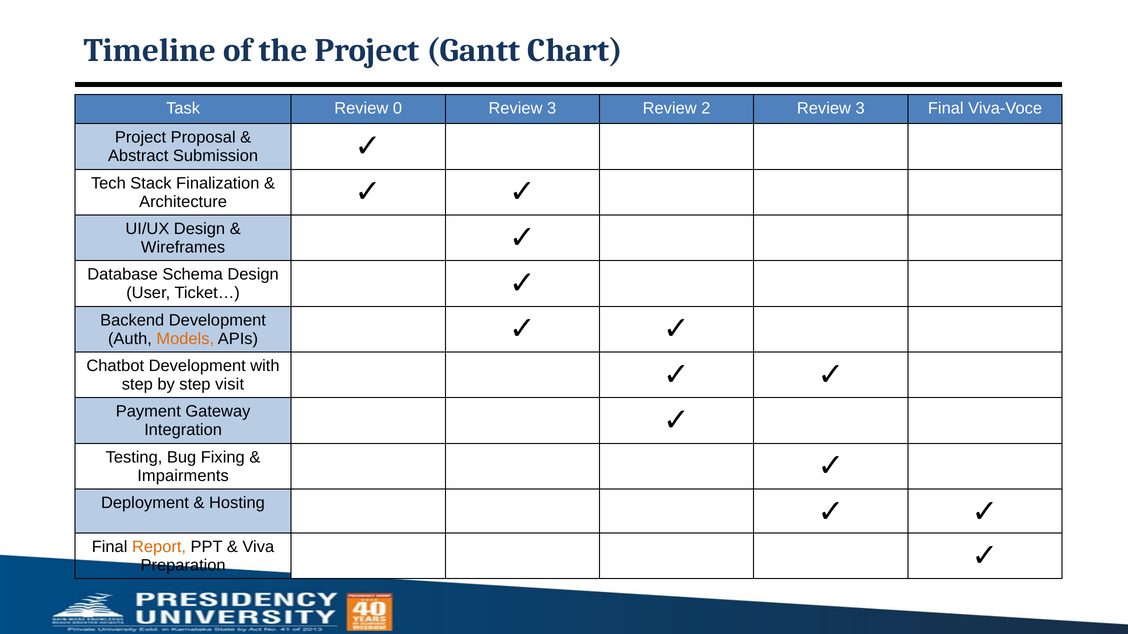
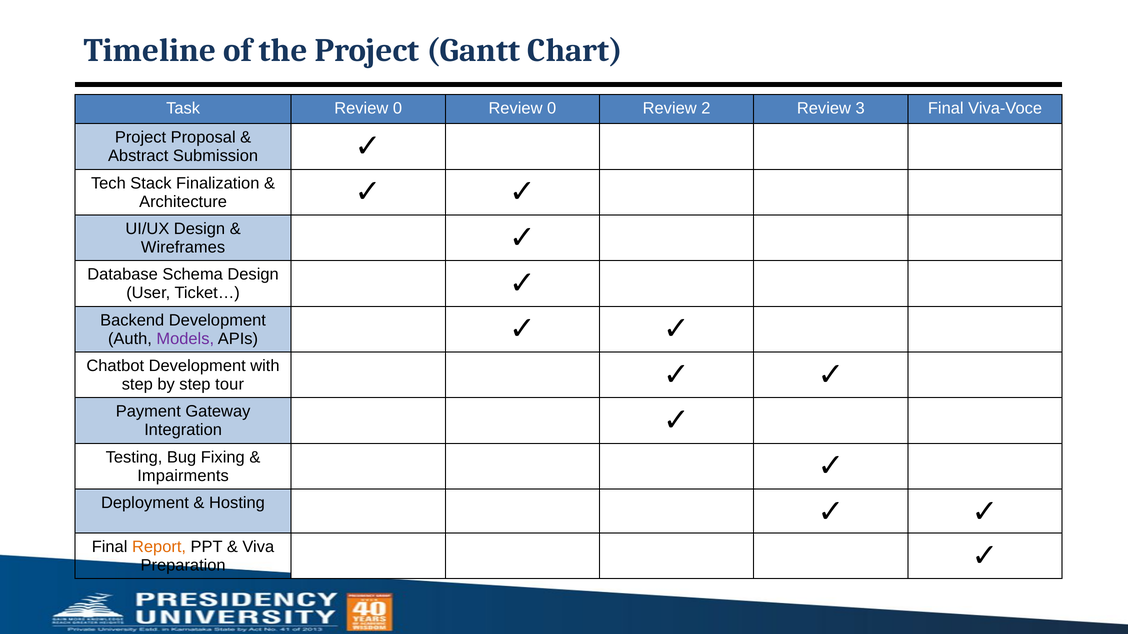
0 Review 3: 3 -> 0 (552, 108)
Models colour: orange -> purple (185, 339)
visit: visit -> tour (230, 385)
